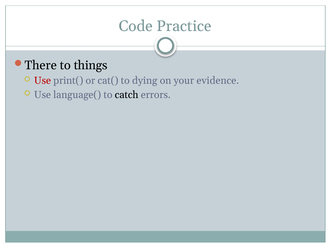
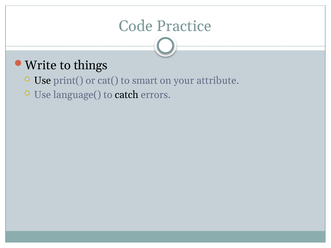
There: There -> Write (41, 65)
Use colour: red -> black (42, 81)
dying: dying -> smart (145, 81)
evidence: evidence -> attribute (218, 81)
